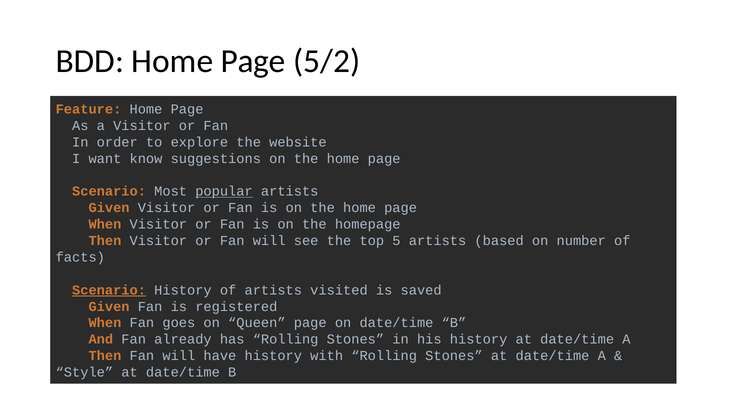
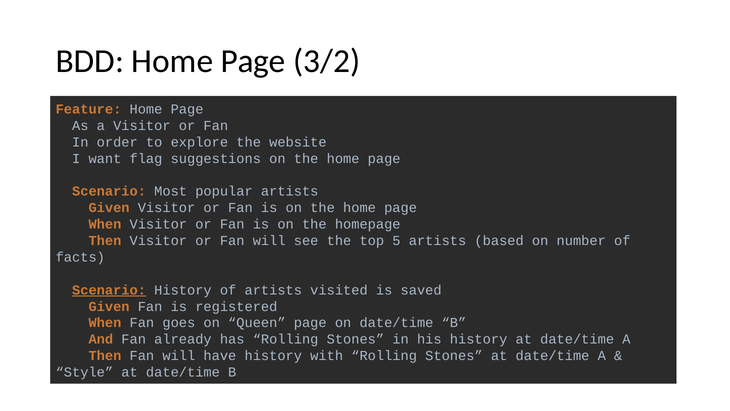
5/2: 5/2 -> 3/2 (327, 61)
know: know -> flag (146, 158)
popular underline: present -> none (224, 191)
